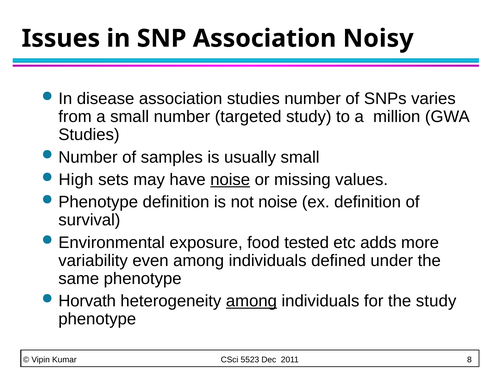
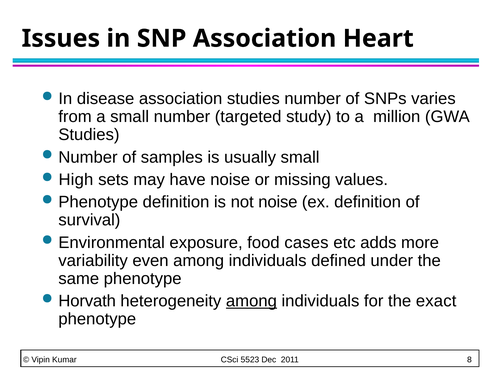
Noisy: Noisy -> Heart (378, 38)
noise underline: present -> none (230, 180)
tested: tested -> cases (306, 243)
the study: study -> exact (436, 301)
